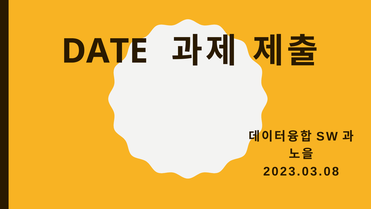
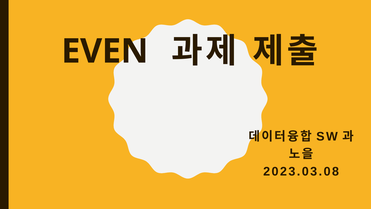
DATE: DATE -> EVEN (105, 51)
